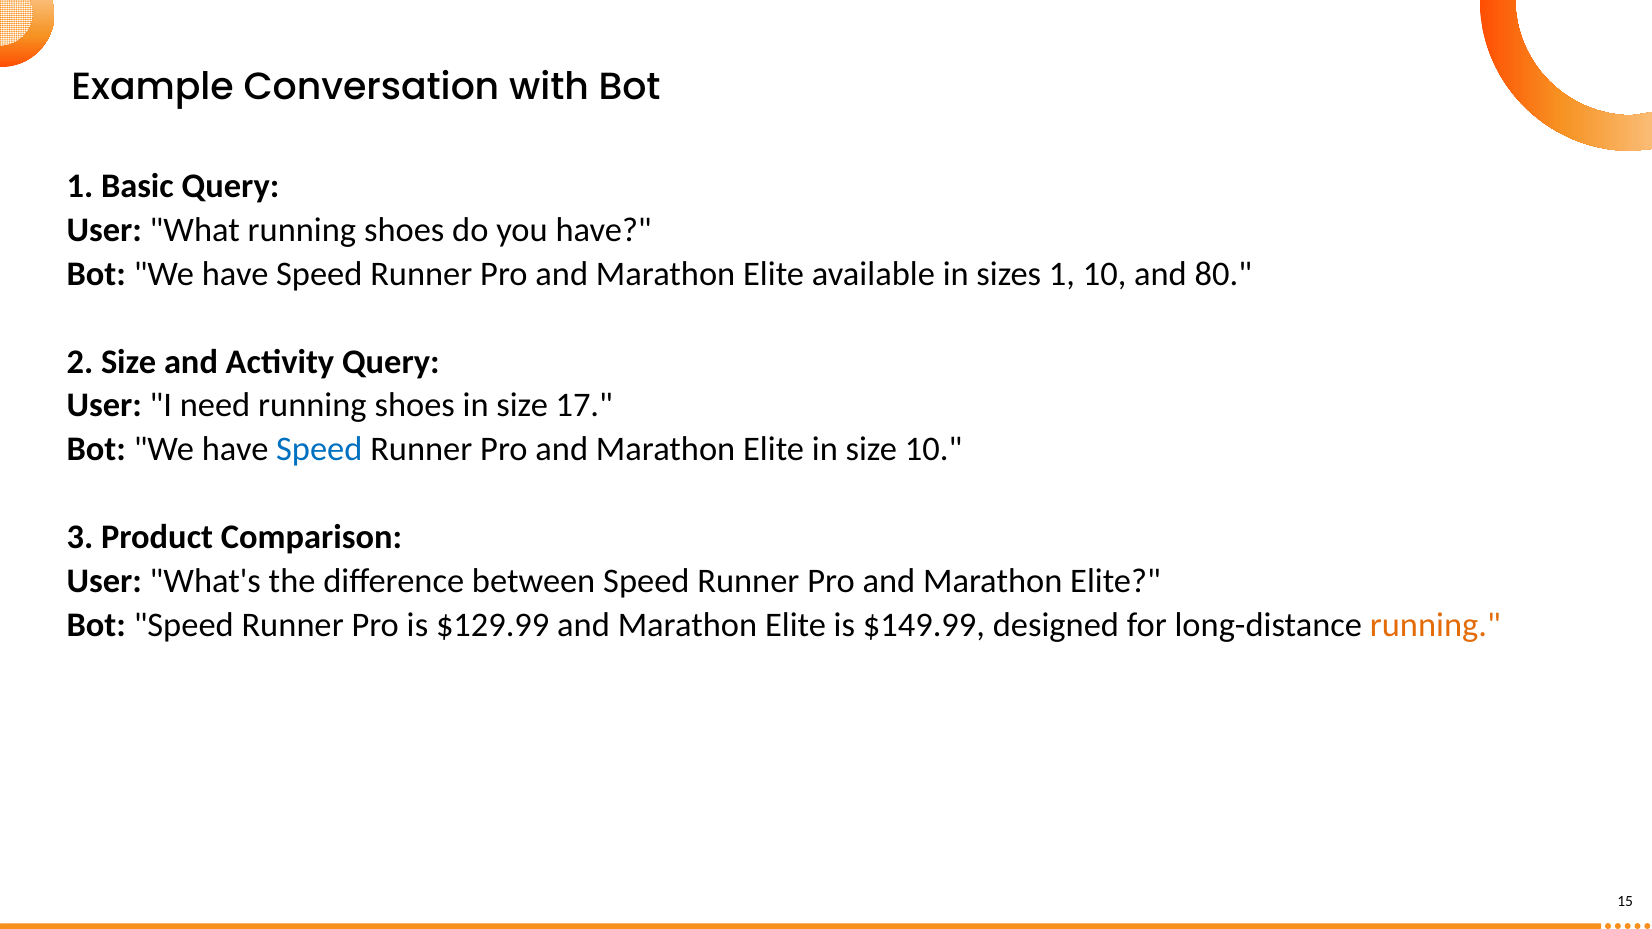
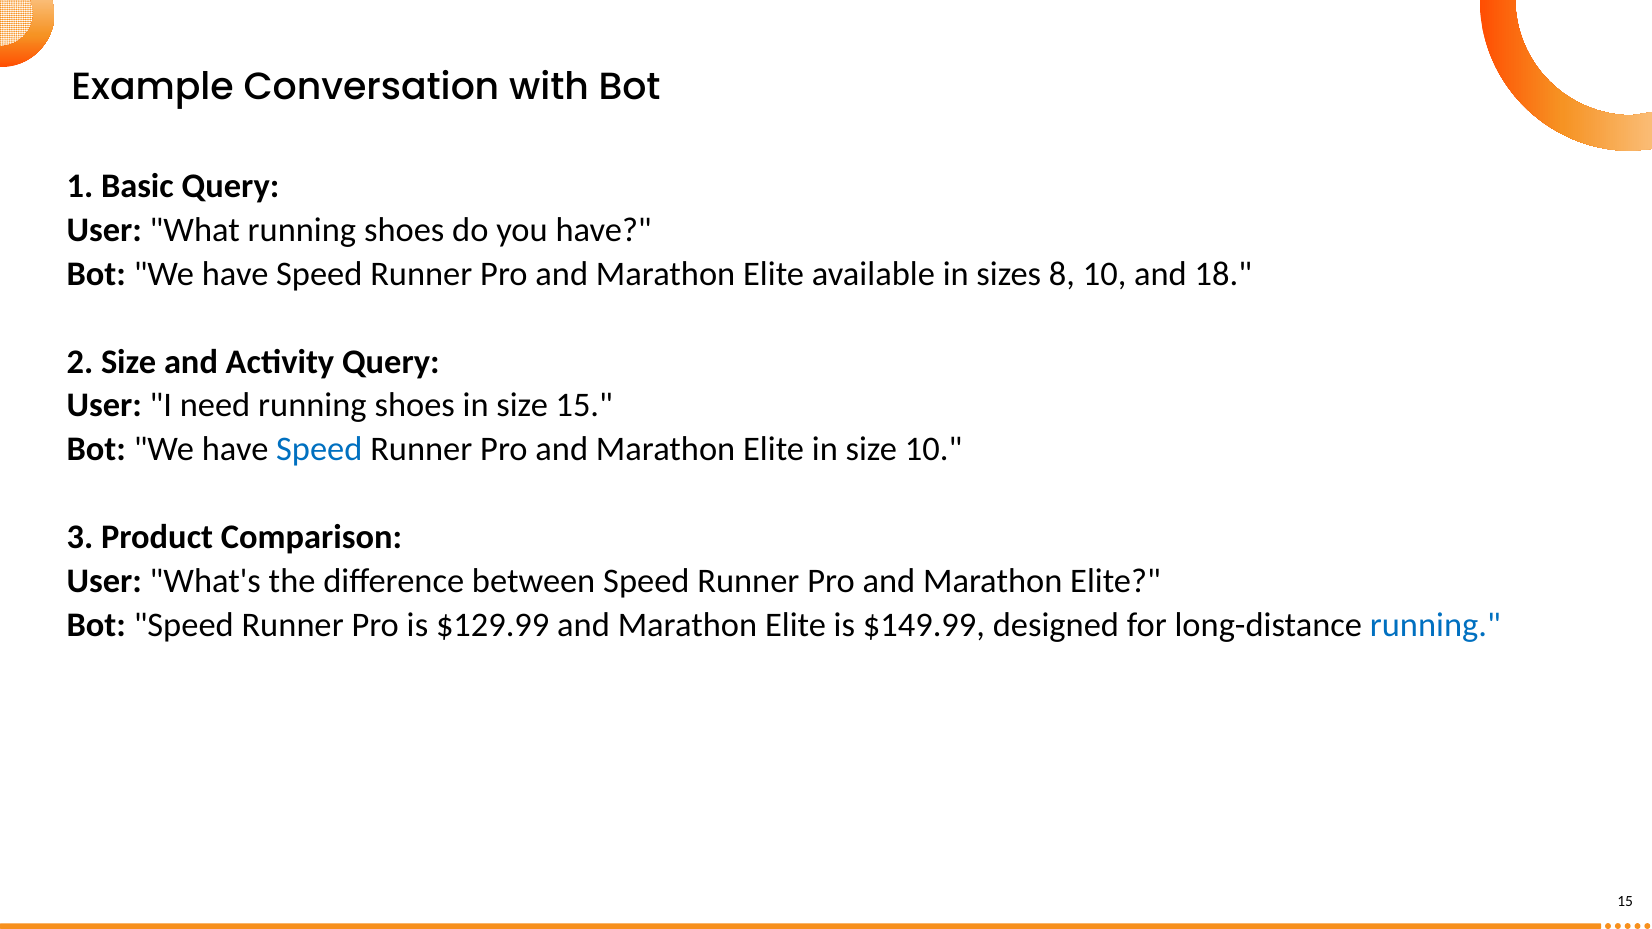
sizes 1: 1 -> 8 (1062, 274)
80: 80 -> 18 (1223, 274)
size 17: 17 -> 15 (584, 406)
running colour: orange -> blue (1435, 625)
